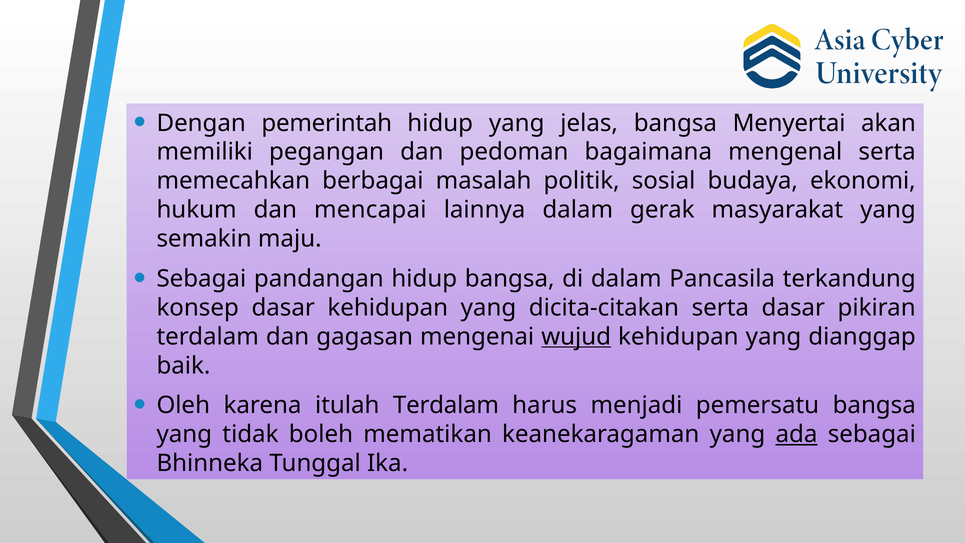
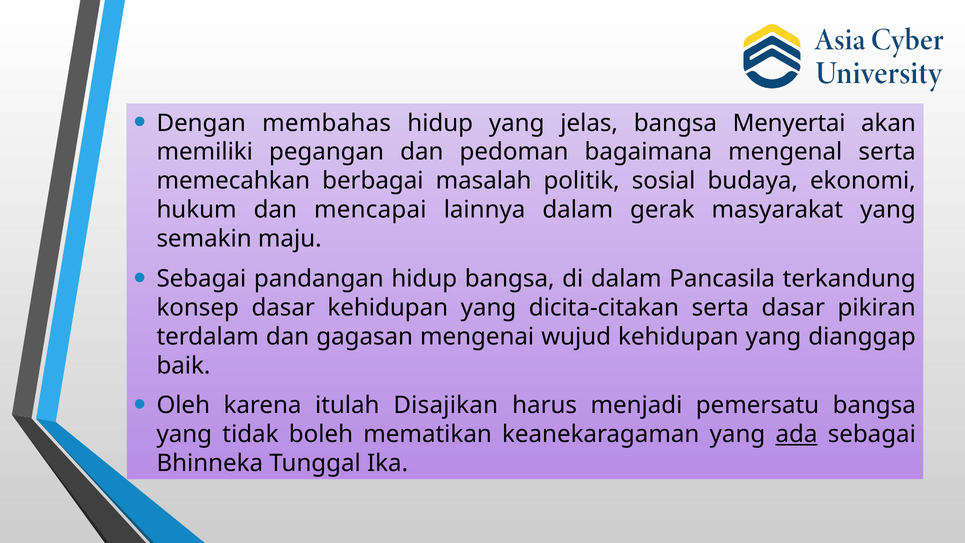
pemerintah: pemerintah -> membahas (327, 123)
wujud underline: present -> none (576, 336)
itulah Terdalam: Terdalam -> Disajikan (446, 405)
